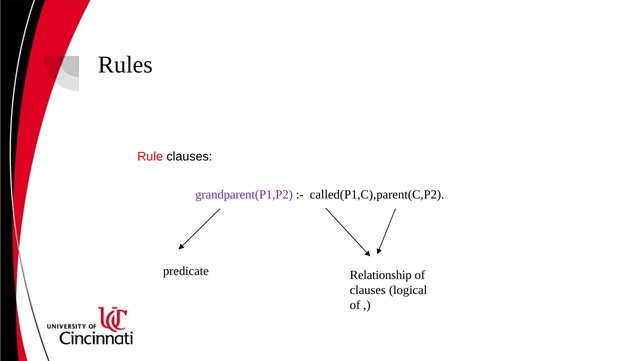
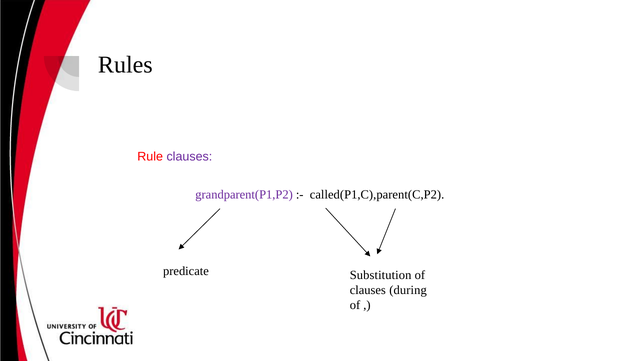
clauses colour: black -> purple (189, 156)
Relationship: Relationship -> Substitution (381, 275)
logical: logical -> during (408, 290)
